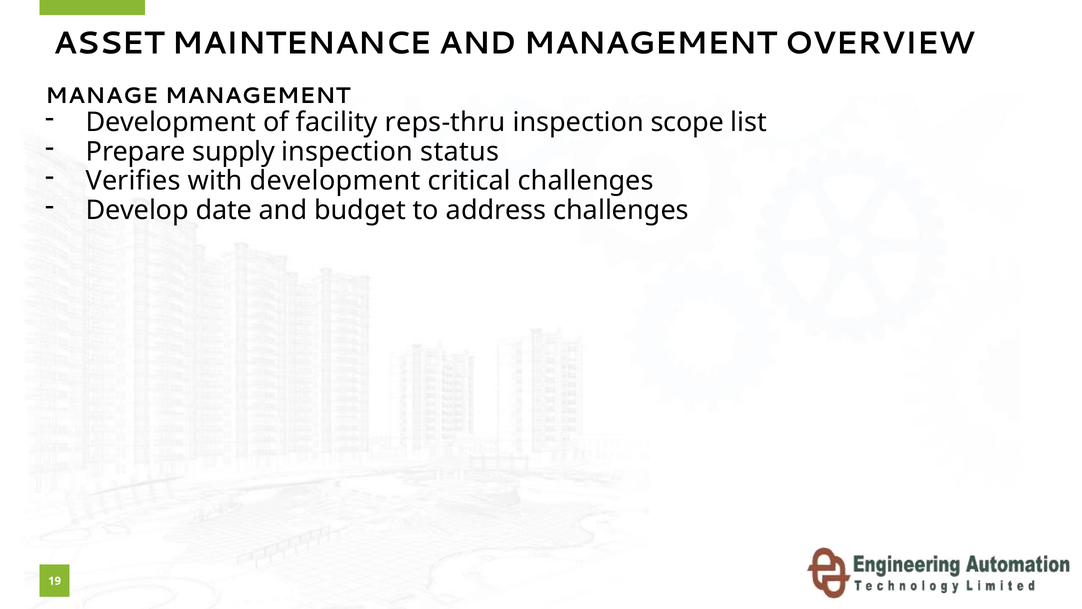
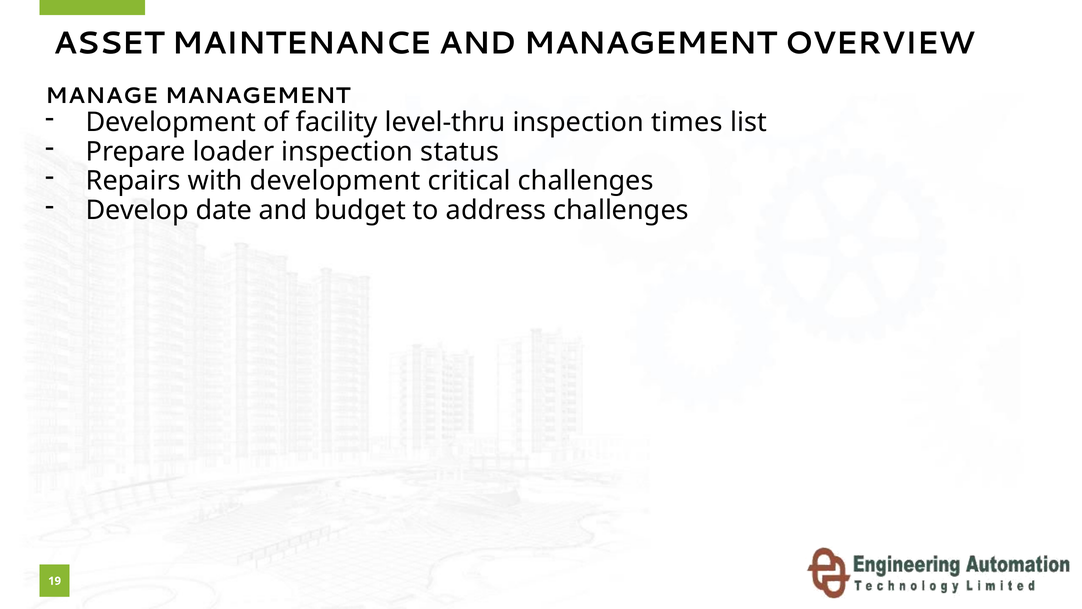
reps-thru: reps-thru -> level-thru (445, 122)
scope: scope -> times (687, 122)
supply: supply -> loader (234, 152)
Verifies: Verifies -> Repairs (133, 181)
